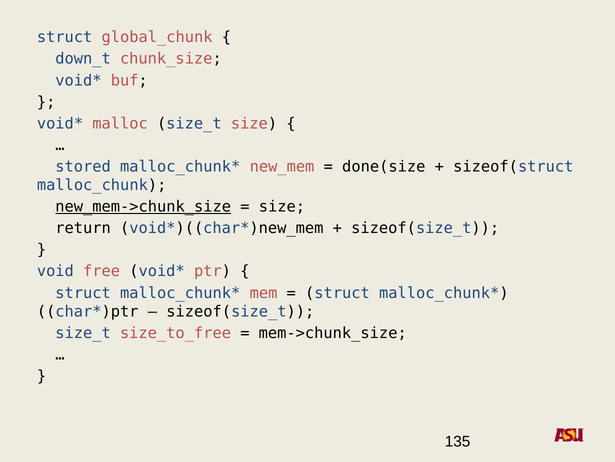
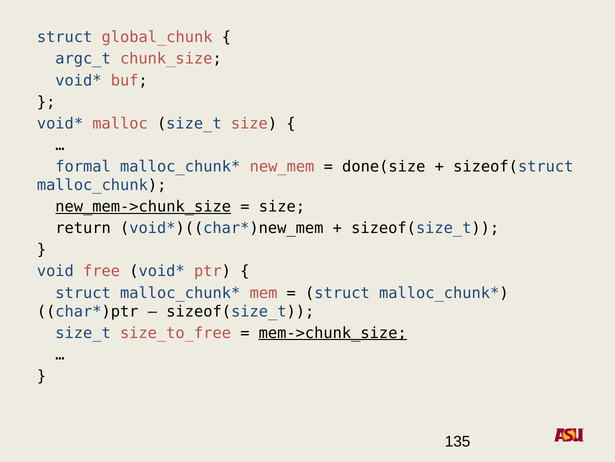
down_t: down_t -> argc_t (83, 59)
stored: stored -> formal (83, 166)
mem->chunk_size underline: none -> present (333, 332)
